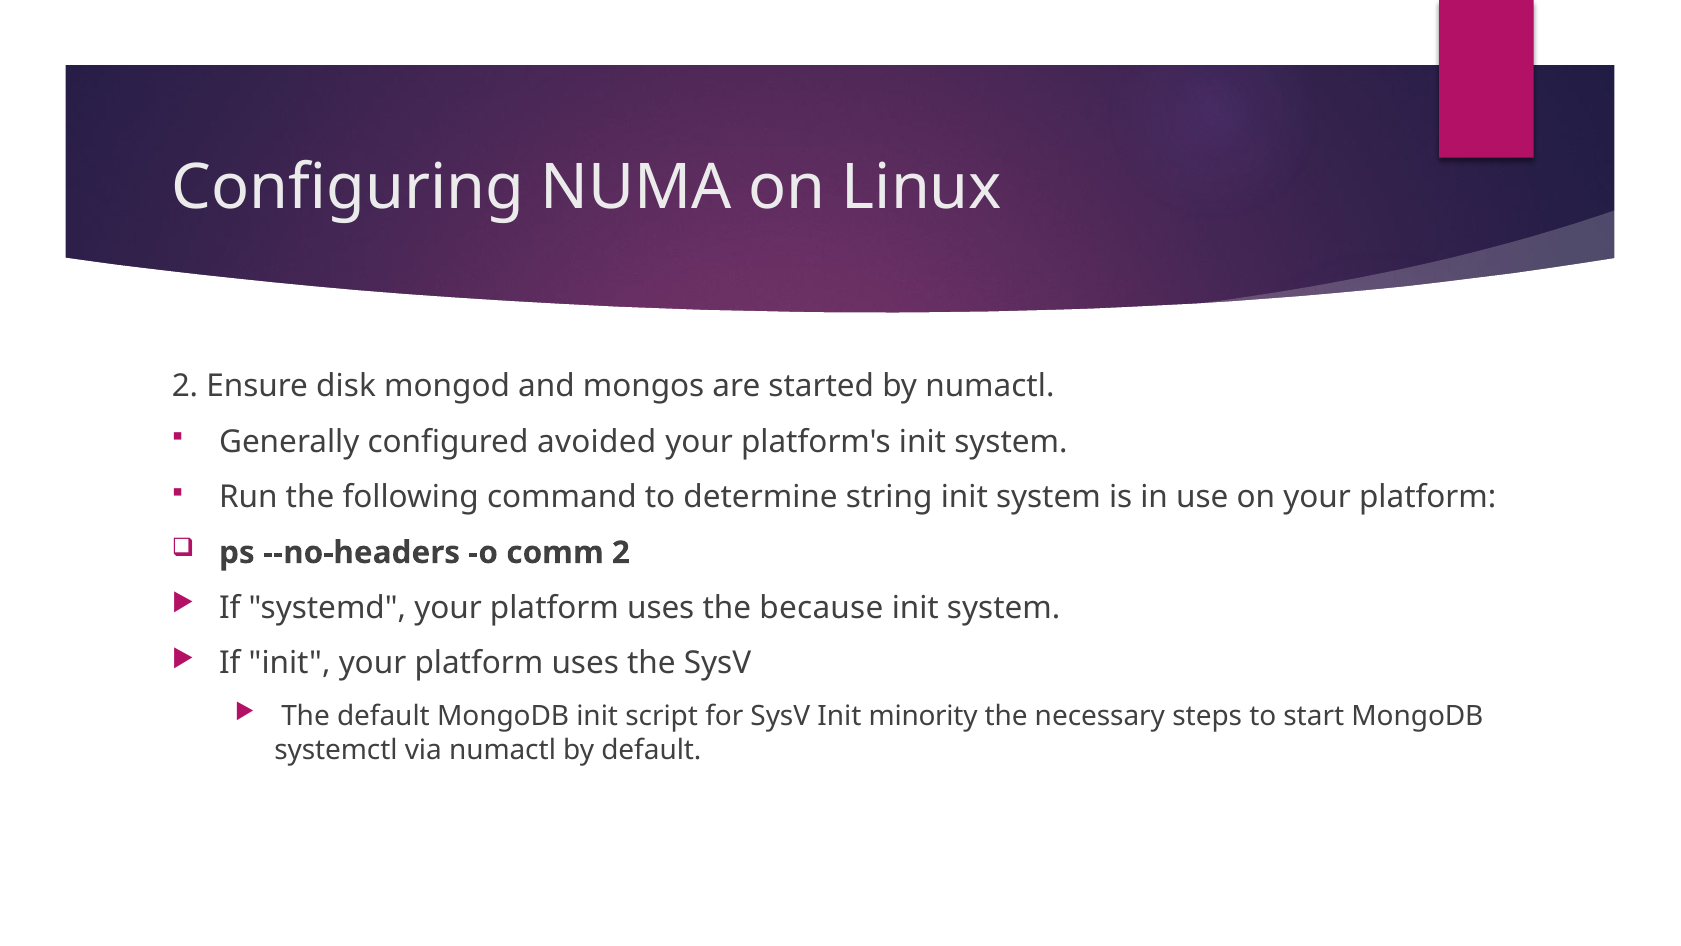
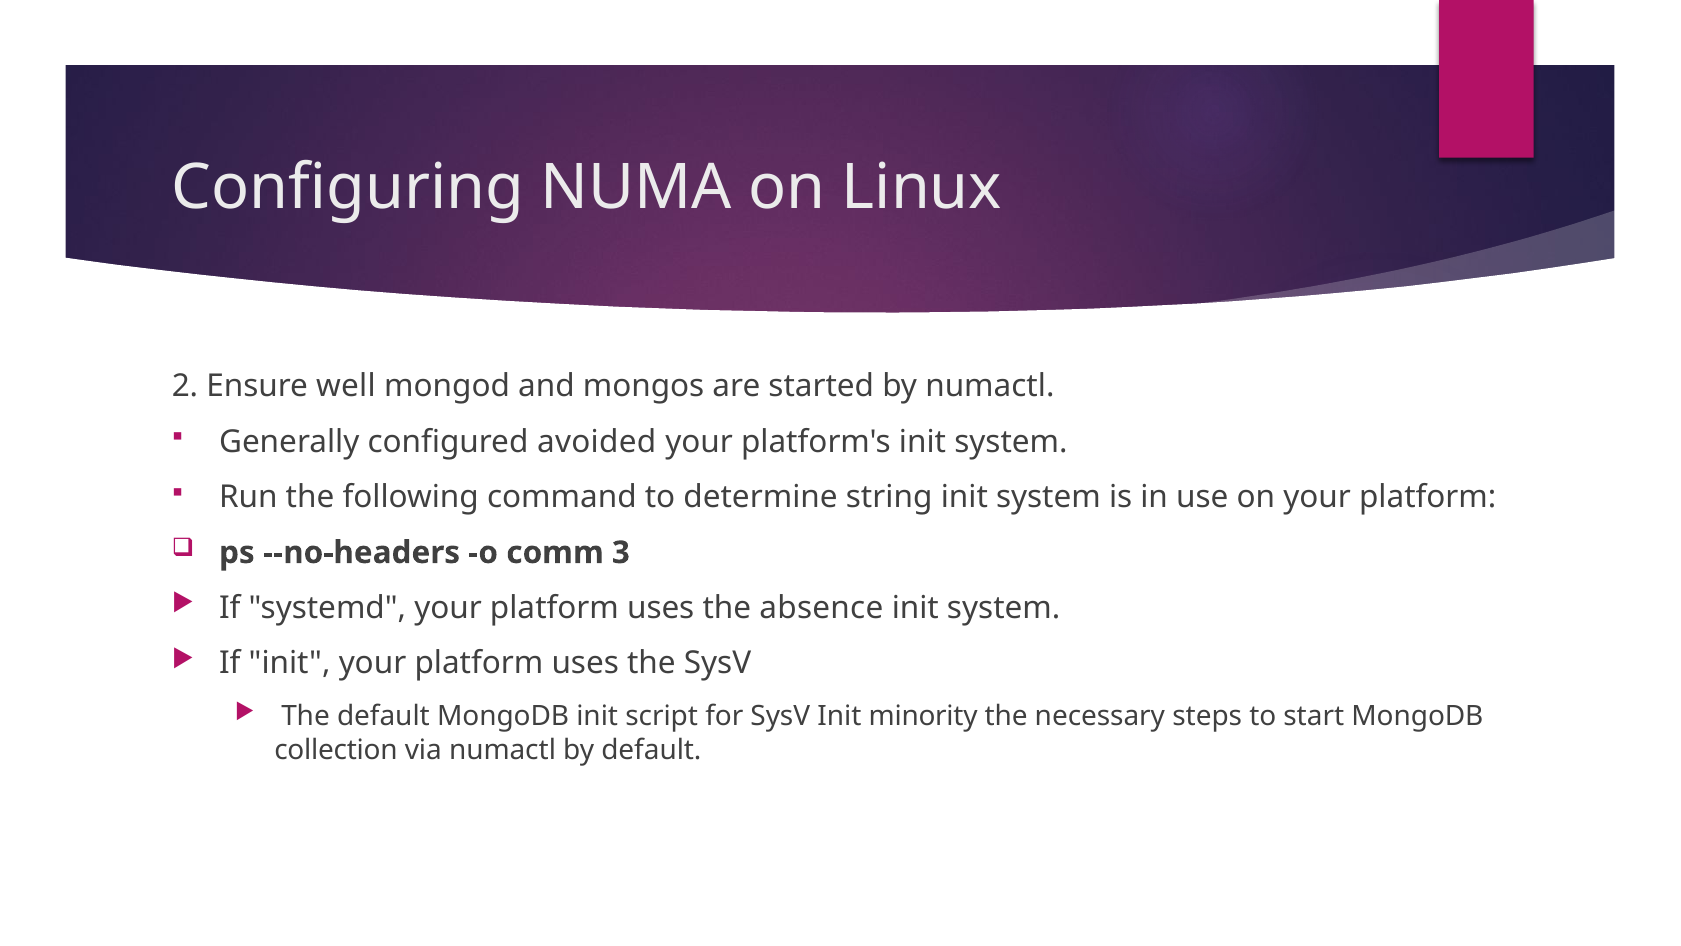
disk: disk -> well (346, 386)
comm 2: 2 -> 3 (621, 552)
because: because -> absence (821, 608)
systemctl: systemctl -> collection (336, 750)
